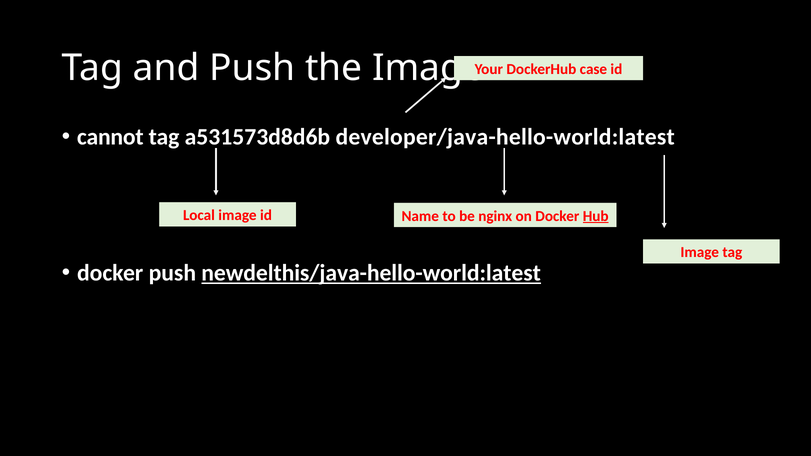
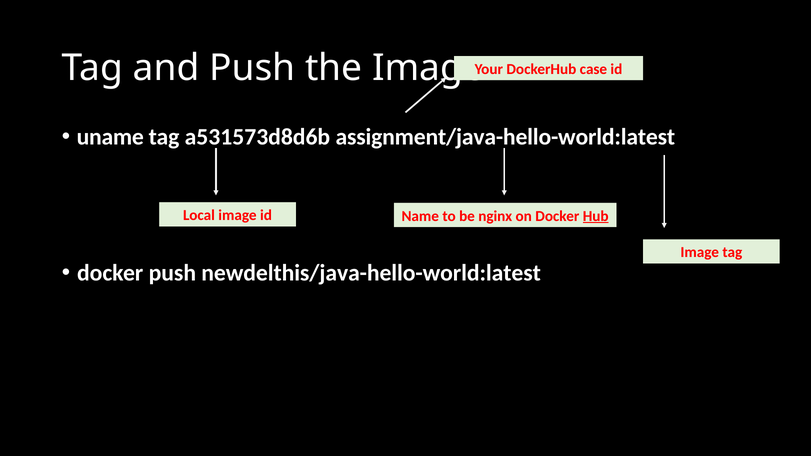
cannot: cannot -> uname (110, 137)
developer/java-hello-world:latest: developer/java-hello-world:latest -> assignment/java-hello-world:latest (505, 137)
newdelthis/java-hello-world:latest underline: present -> none (371, 273)
